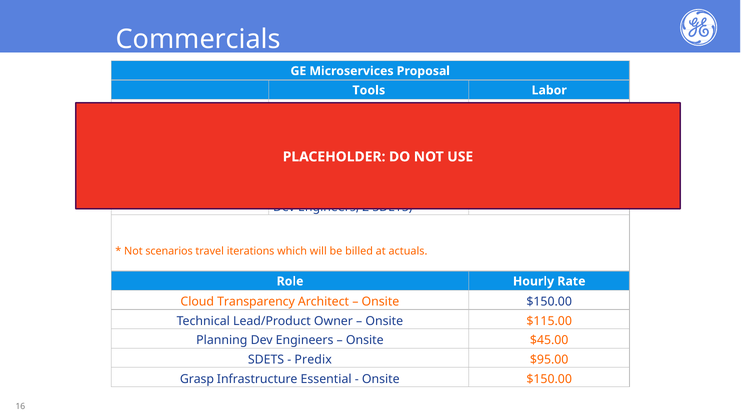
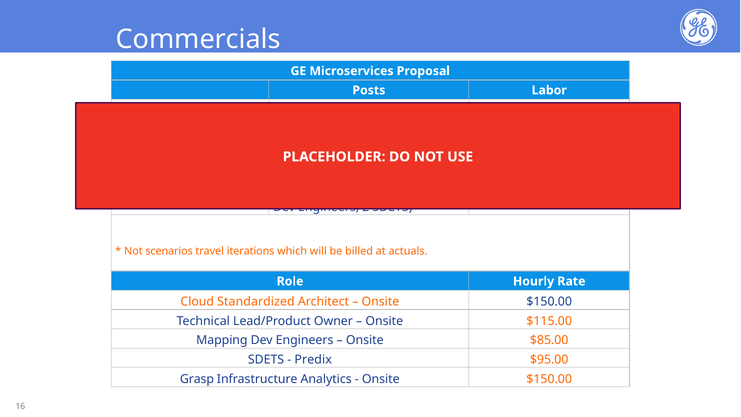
Tools: Tools -> Posts (369, 90)
Transparency: Transparency -> Standardized (256, 302)
Planning: Planning -> Mapping (222, 340)
$45.00: $45.00 -> $85.00 (549, 340)
Essential: Essential -> Analytics (326, 379)
